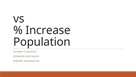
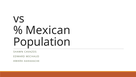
Increase: Increase -> Mexican (48, 30)
